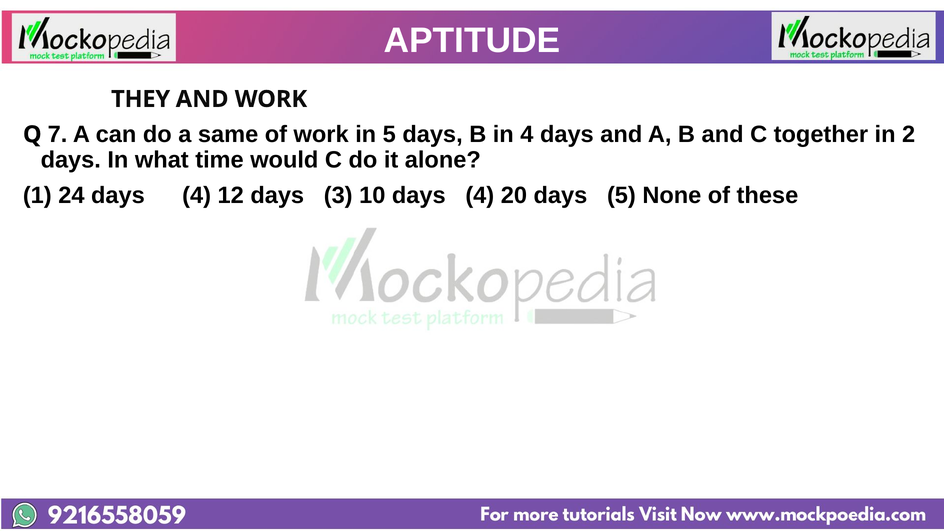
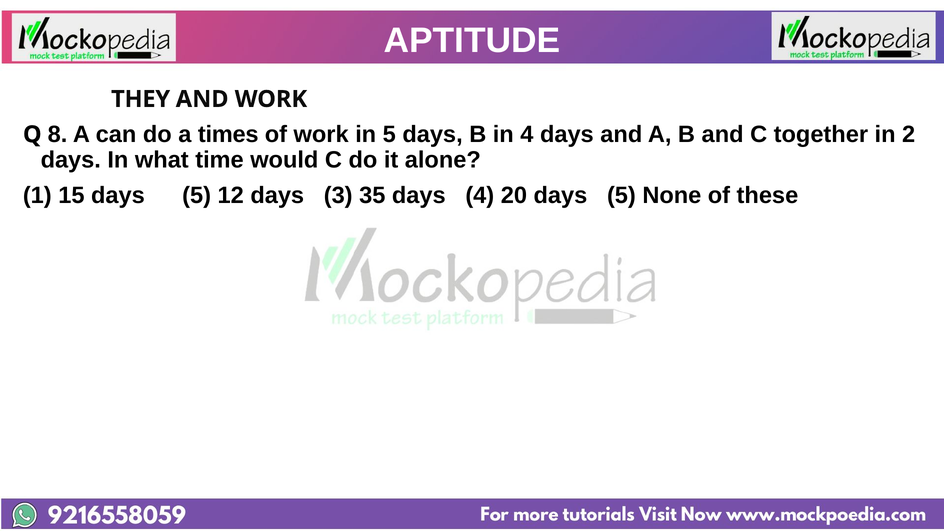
7: 7 -> 8 (58, 134)
same: same -> times (228, 134)
24: 24 -> 15 (71, 195)
4: 4 -> 5 (197, 195)
10: 10 -> 35 (372, 195)
